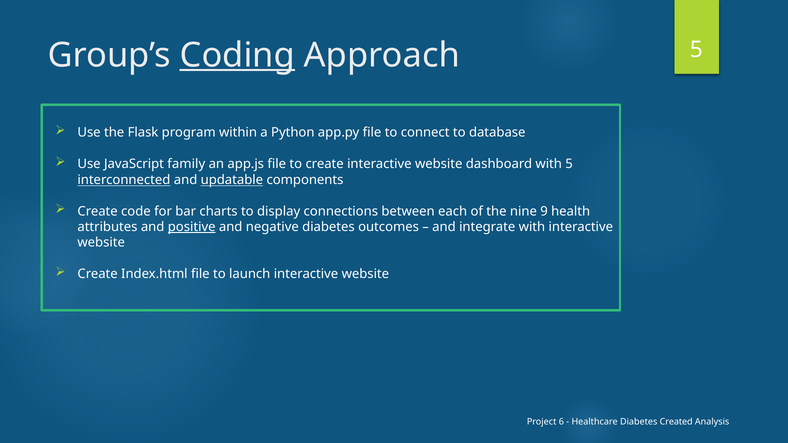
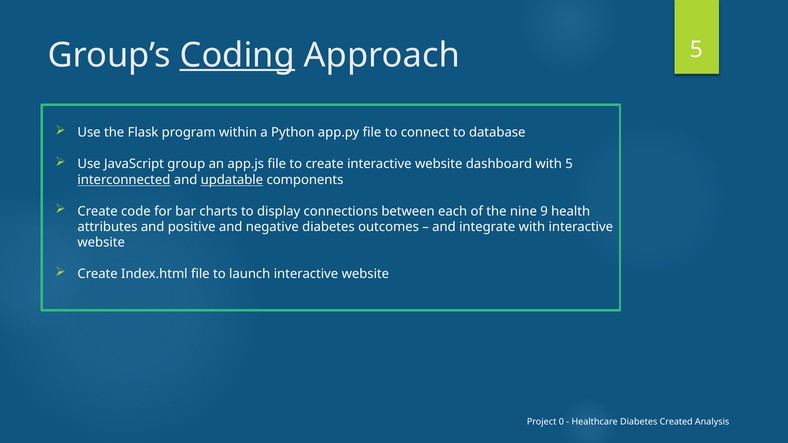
family: family -> group (186, 164)
positive underline: present -> none (192, 227)
6: 6 -> 0 (561, 422)
